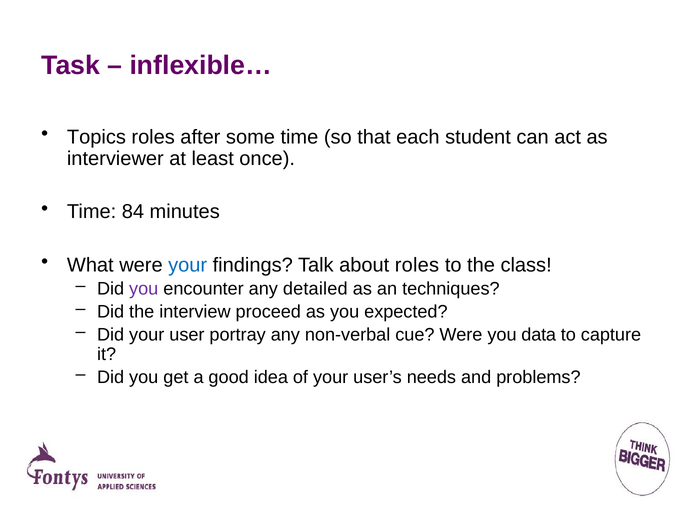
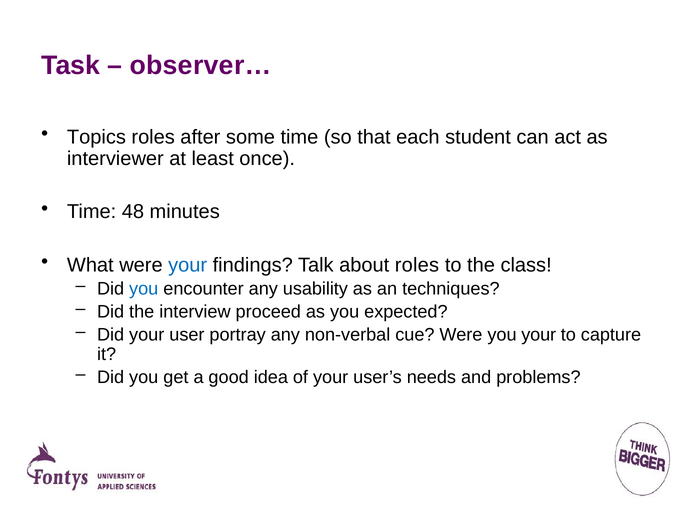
inflexible…: inflexible… -> observer… (201, 65)
84: 84 -> 48 (133, 212)
you colour: purple -> blue (144, 289)
detailed: detailed -> usability (315, 289)
you data: data -> your (539, 335)
